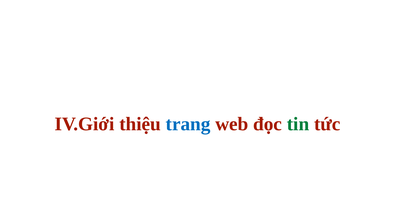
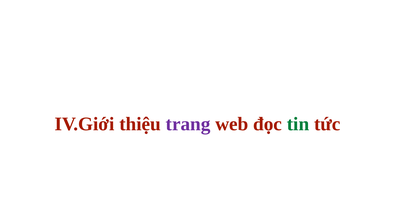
trang colour: blue -> purple (188, 124)
